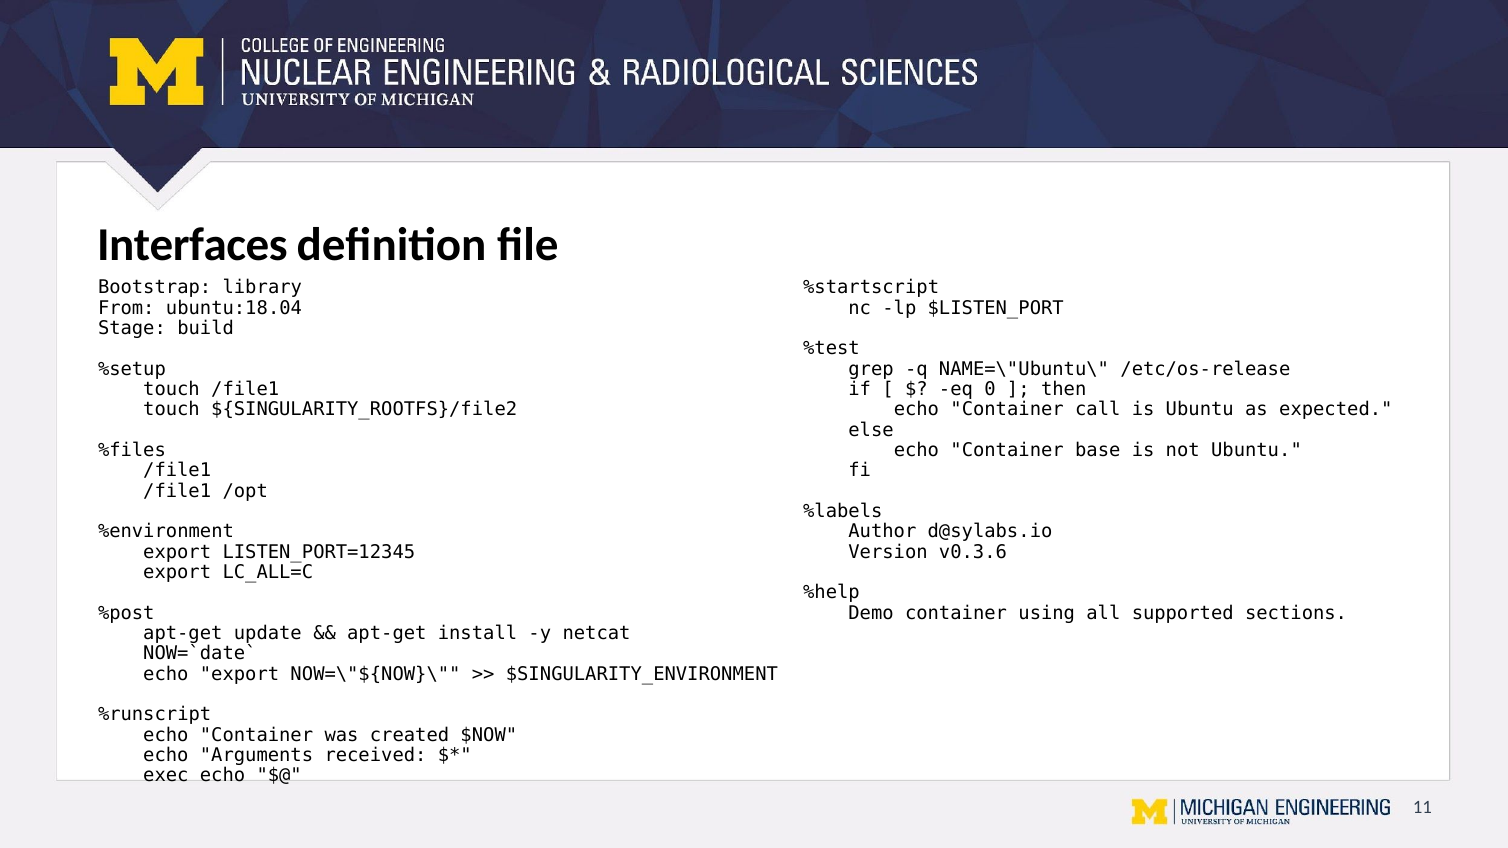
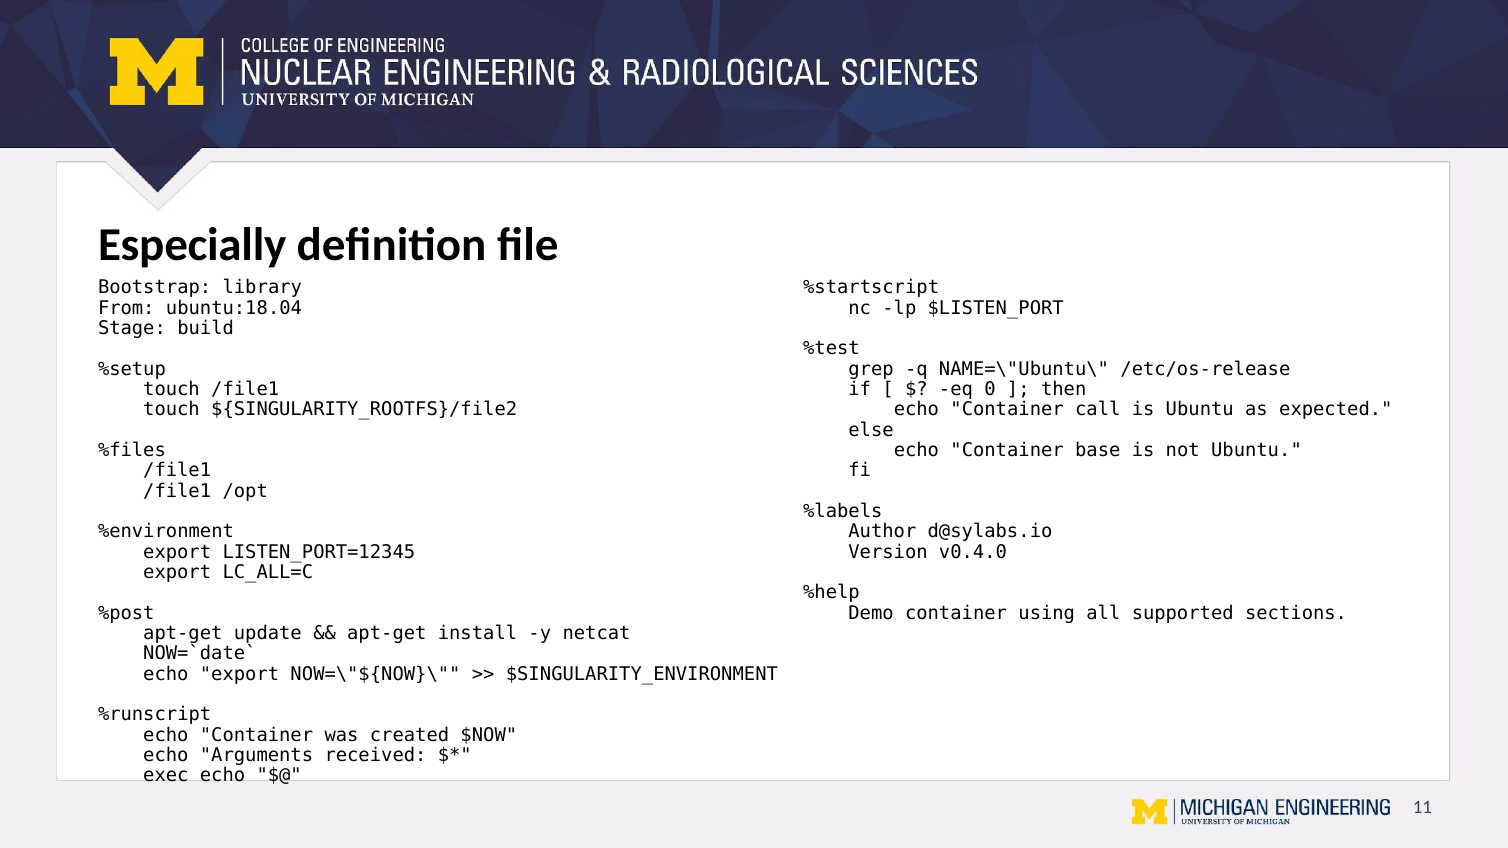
Interfaces: Interfaces -> Especially (192, 245)
v0.3.6: v0.3.6 -> v0.4.0 (973, 552)
